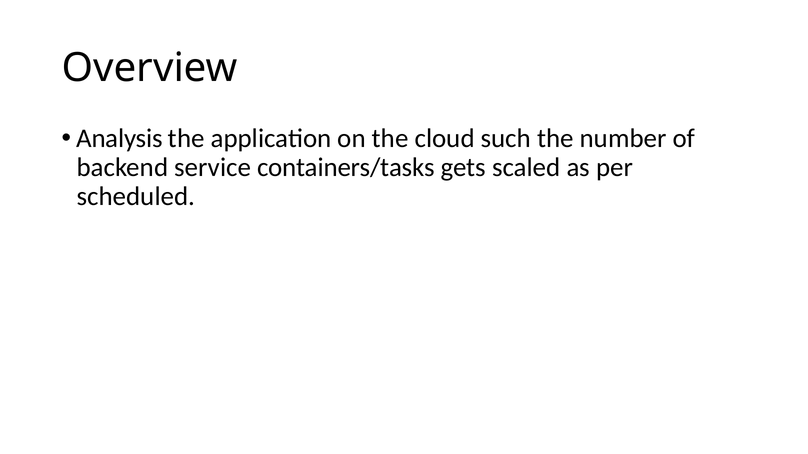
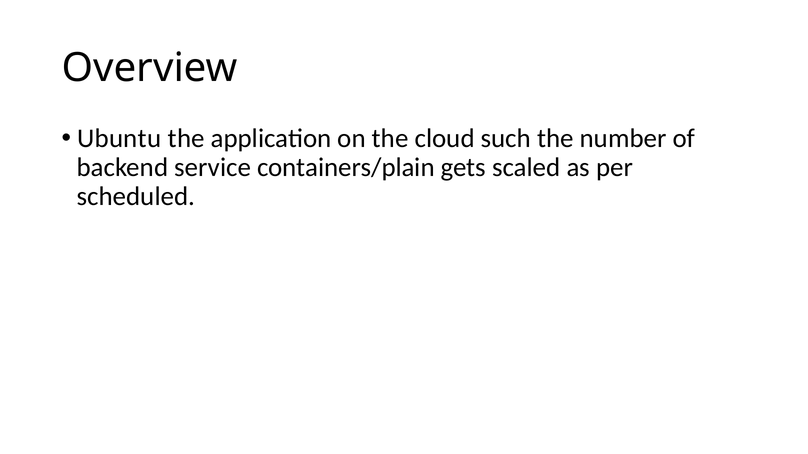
Analysis: Analysis -> Ubuntu (119, 138)
containers/tasks: containers/tasks -> containers/plain (346, 168)
